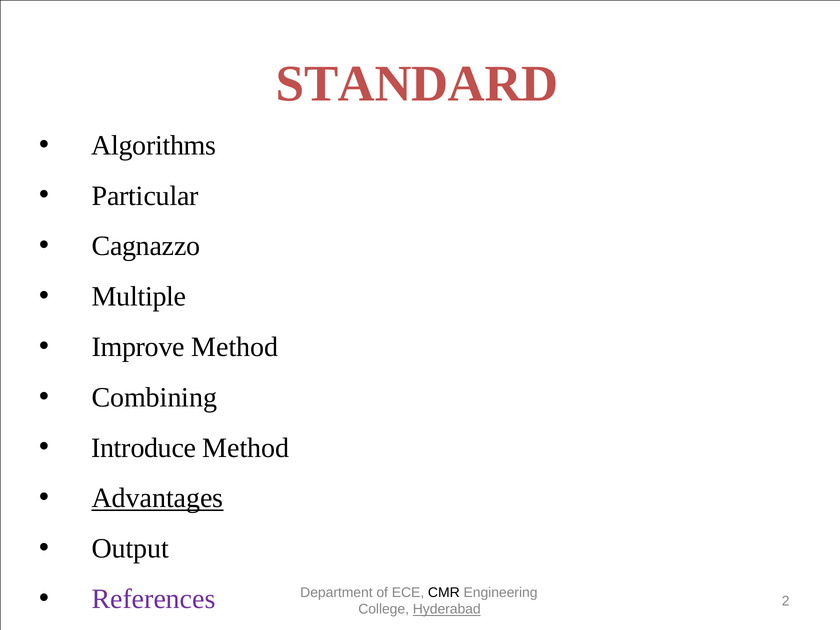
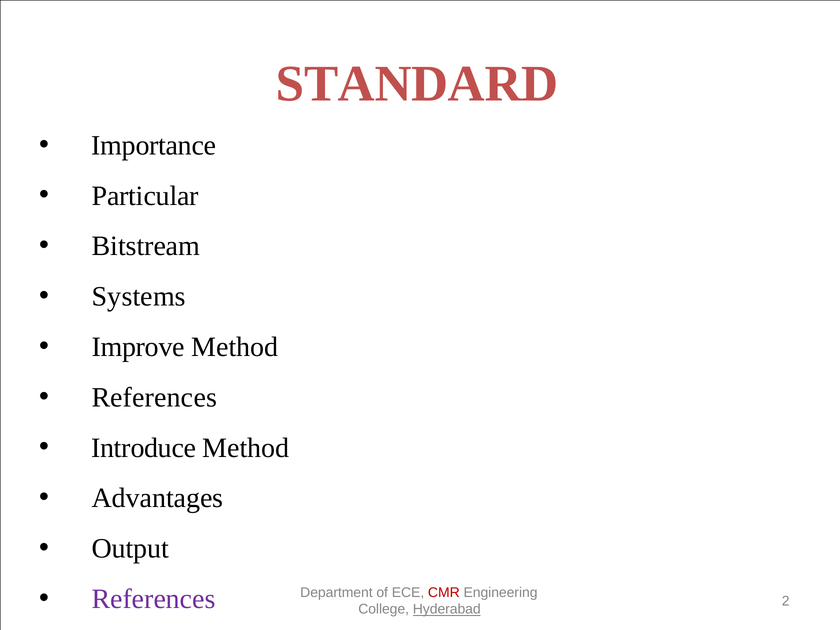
Algorithms: Algorithms -> Importance (154, 145)
Cagnazzo: Cagnazzo -> Bitstream (146, 246)
Multiple: Multiple -> Systems (139, 297)
Combining: Combining -> References (154, 397)
Advantages underline: present -> none (158, 498)
CMR colour: black -> red (444, 593)
